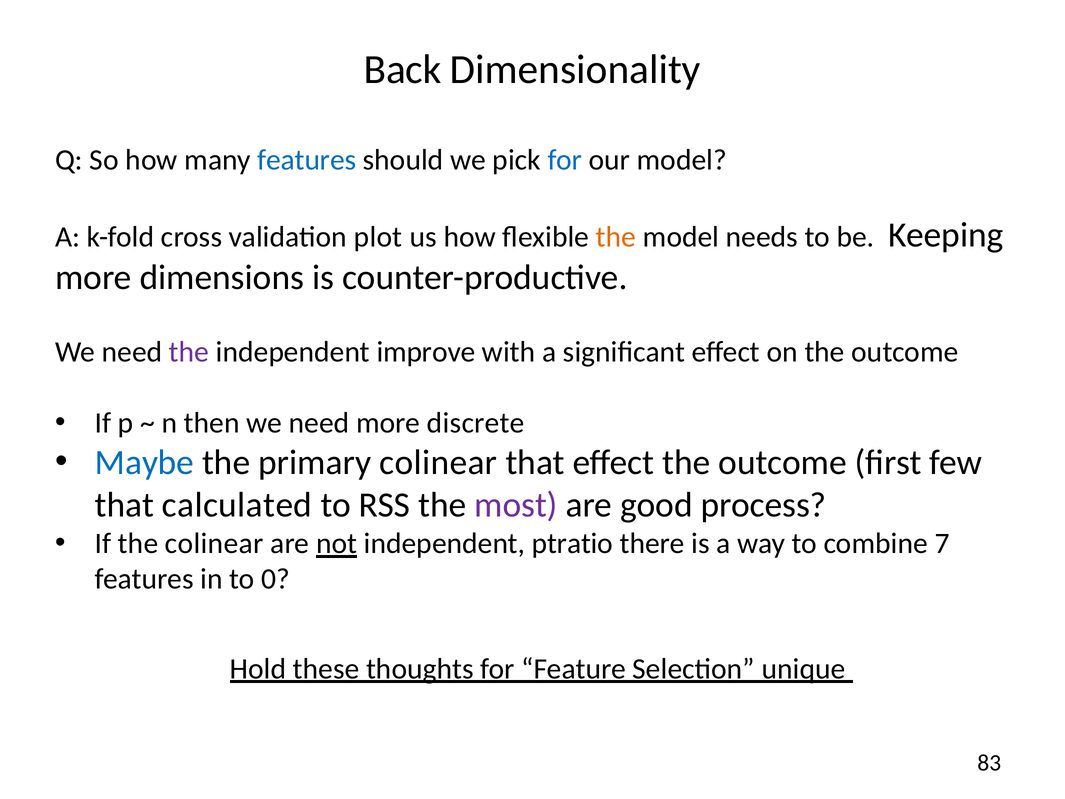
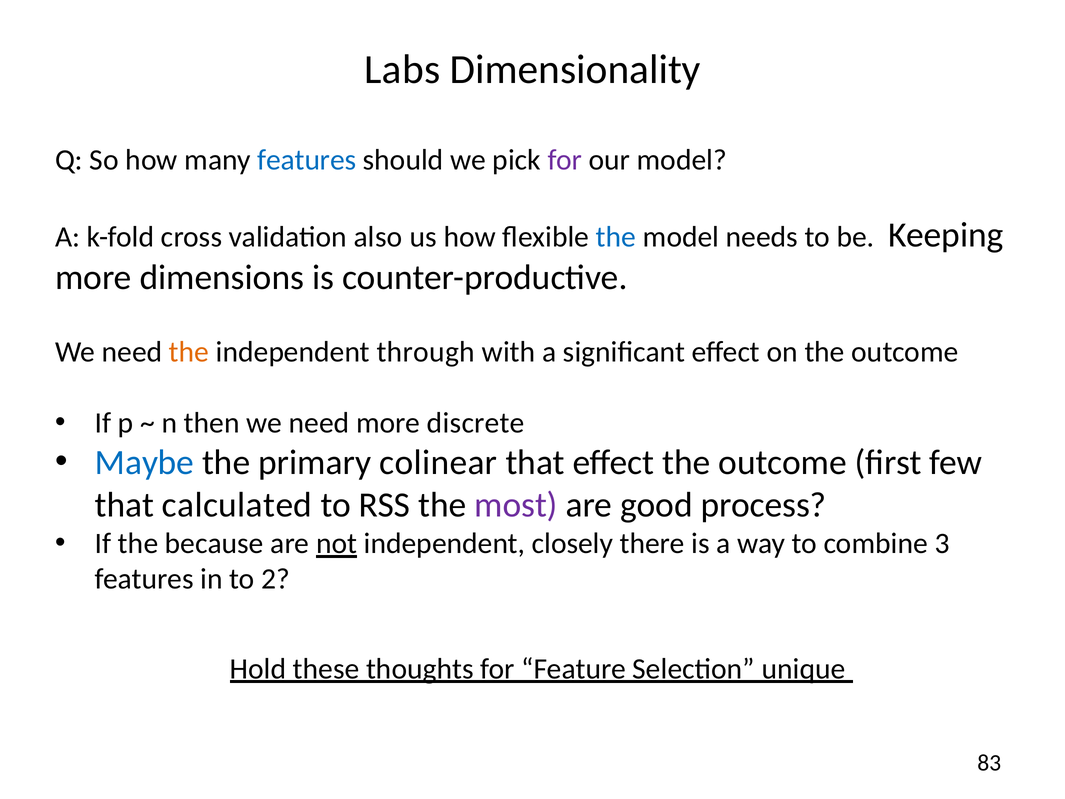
Back: Back -> Labs (402, 69)
for colour: blue -> purple (565, 160)
plot: plot -> also (378, 237)
the colour: orange -> blue (616, 237)
the colour: purple -> orange (189, 352)
improve: improve -> through (426, 352)
the colinear: colinear -> because (214, 544)
ptratio: ptratio -> closely (572, 544)
7: 7 -> 3 (942, 544)
0: 0 -> 2 (276, 579)
